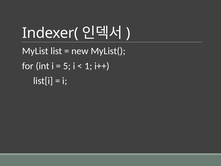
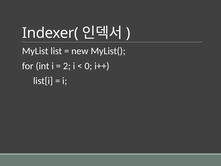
5: 5 -> 2 (67, 66)
1: 1 -> 0 (88, 66)
